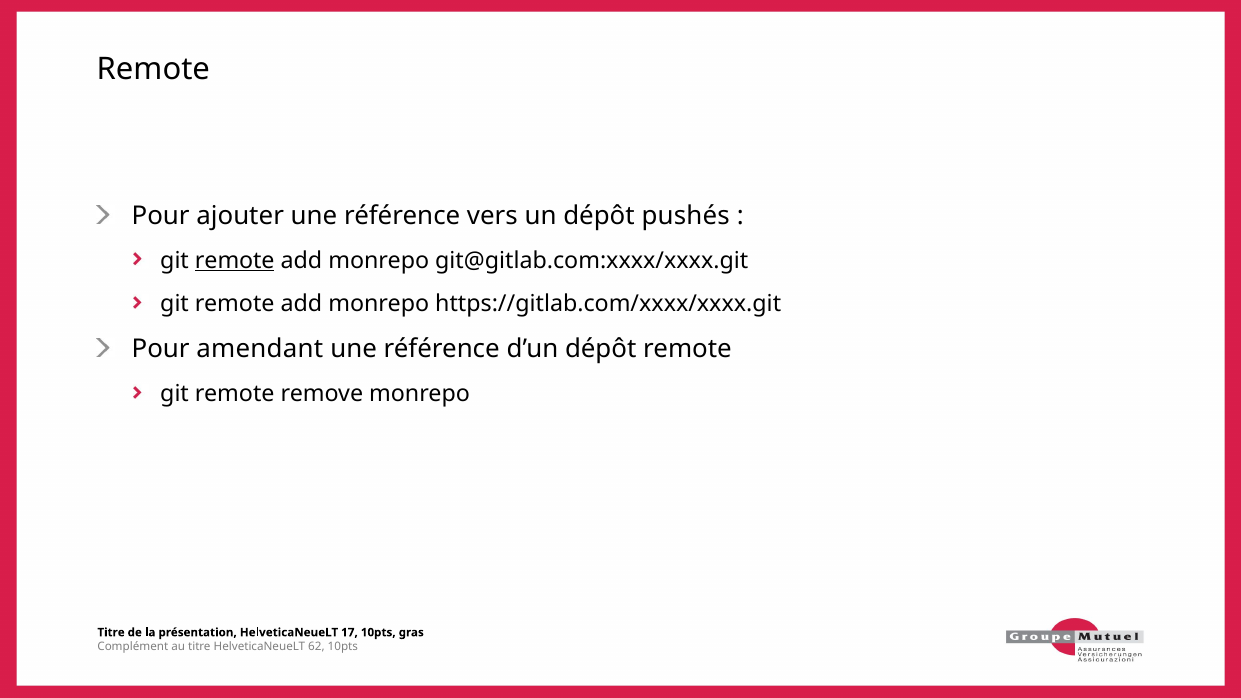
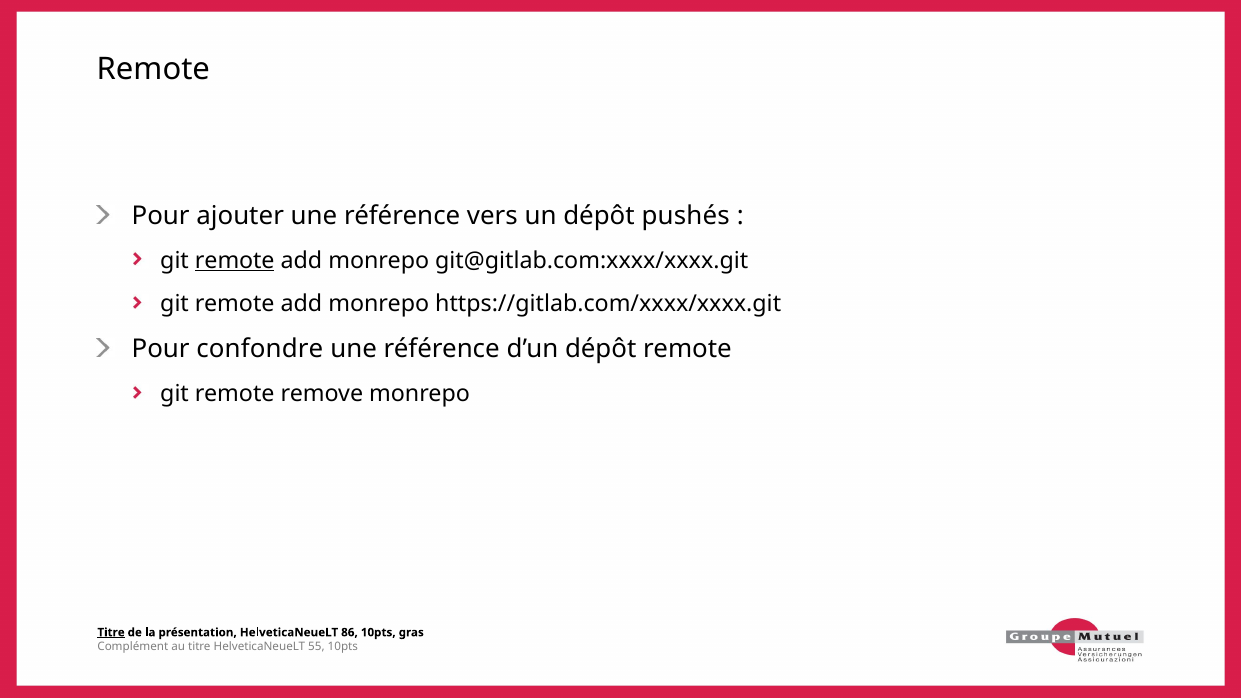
amendant: amendant -> confondre (260, 349)
Titre underline: none -> present (111, 632)
17: 17 -> 86 (349, 632)
62: 62 -> 55 (316, 646)
